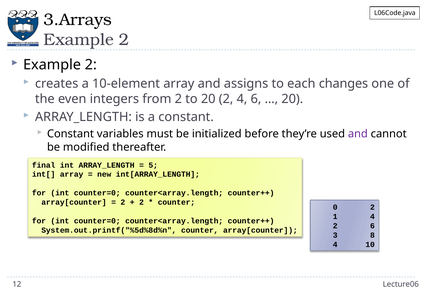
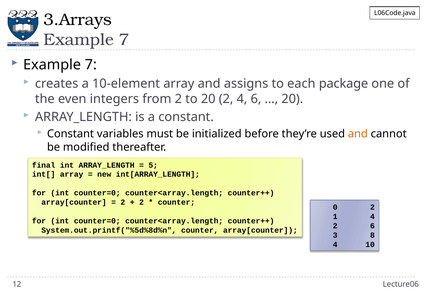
2: 2 -> 7 (124, 40)
2: 2 -> 7 (91, 65)
changes: changes -> package (344, 84)
and colour: purple -> orange (358, 134)
